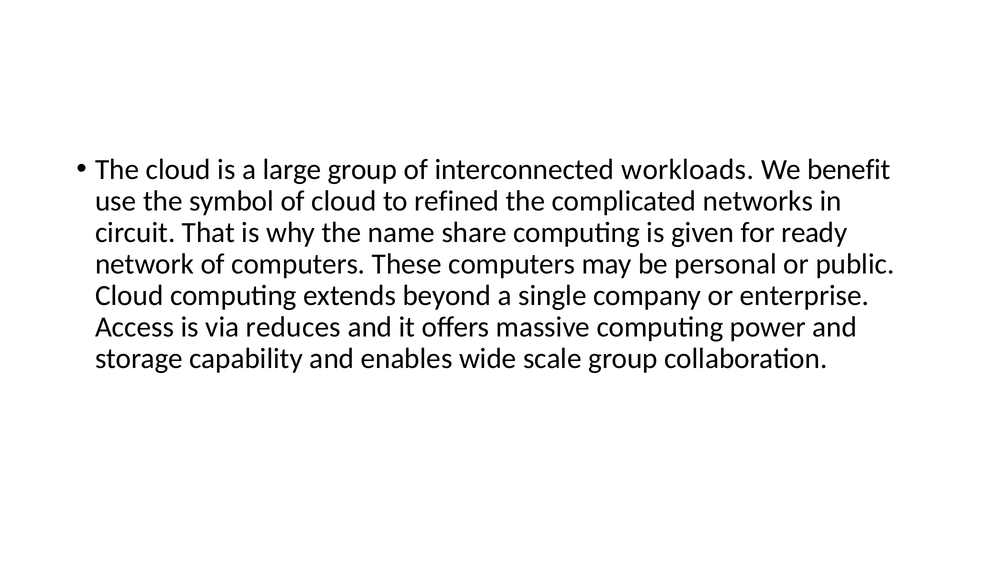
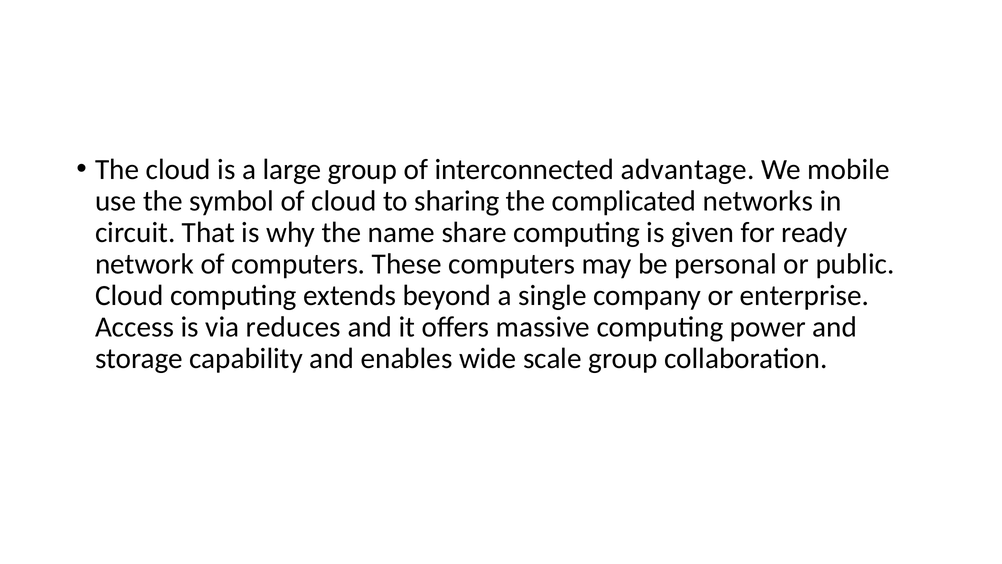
workloads: workloads -> advantage (688, 169)
benefit: benefit -> mobile (849, 169)
refined: refined -> sharing (457, 201)
